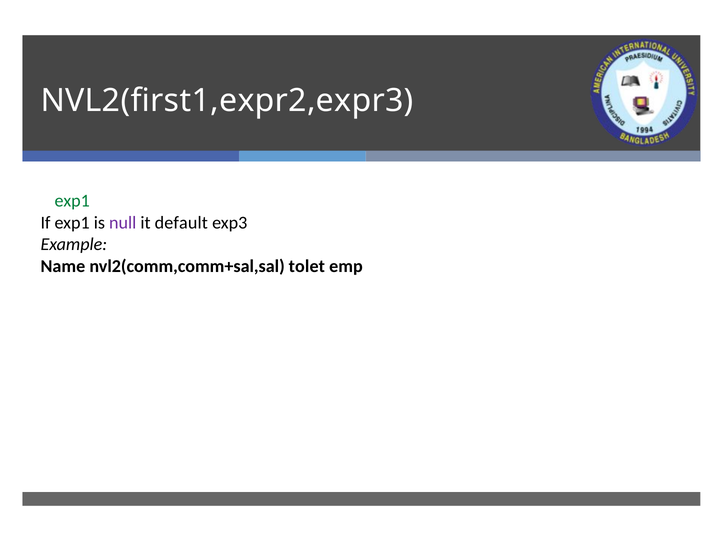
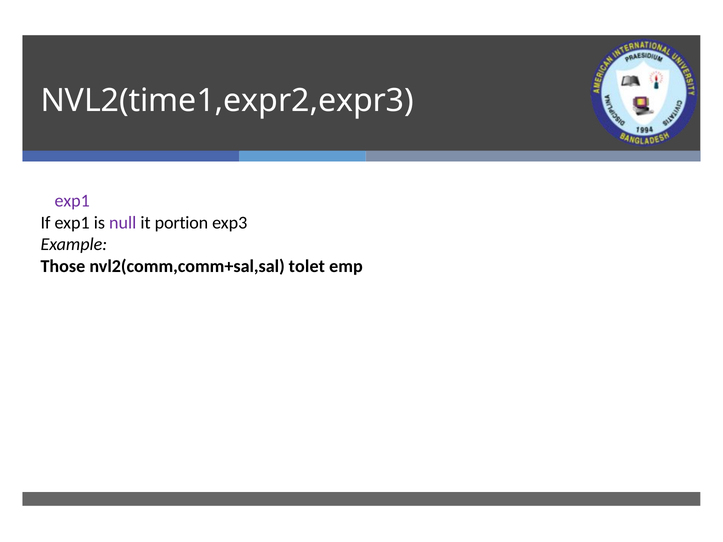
NVL2(first1,expr2,expr3: NVL2(first1,expr2,expr3 -> NVL2(time1,expr2,expr3 (227, 101)
exp1 colour: green -> purple (72, 201)
default: default -> portion (181, 223)
Name: Name -> Those (63, 266)
